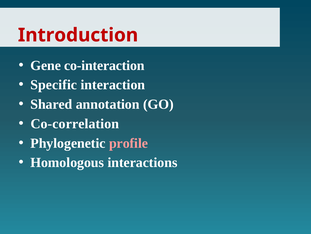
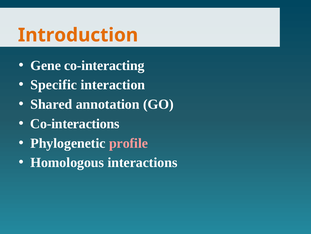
Introduction colour: red -> orange (78, 35)
co-interaction: co-interaction -> co-interacting (104, 65)
Co-correlation: Co-correlation -> Co-interactions (75, 123)
